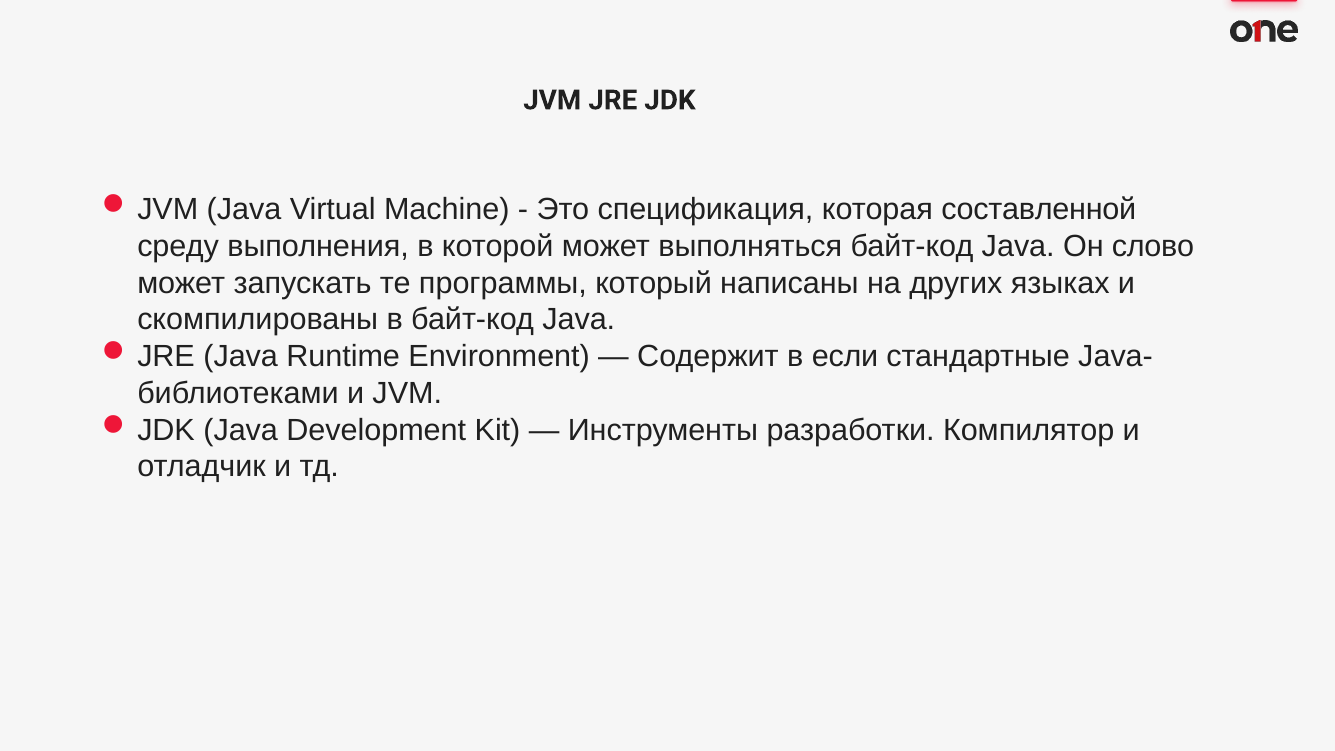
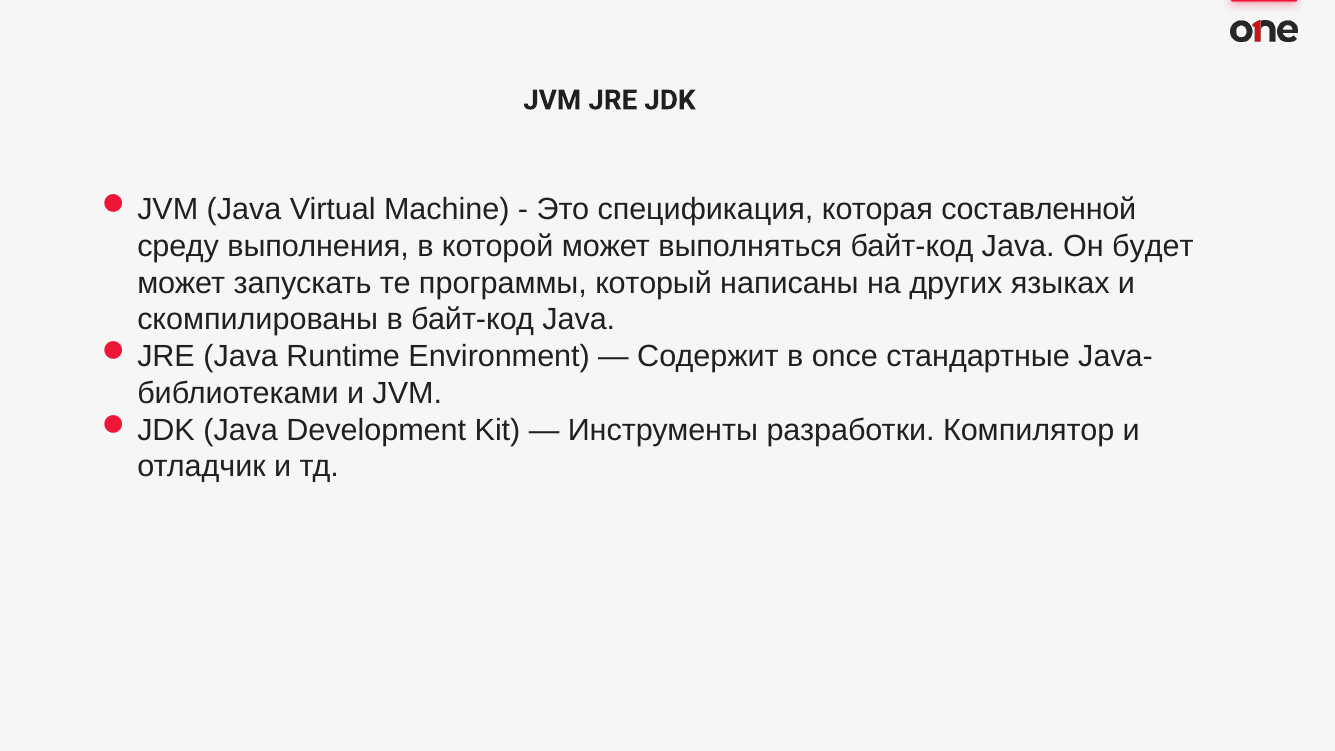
слово: слово -> будет (1153, 246)
если: если -> once (845, 357)
